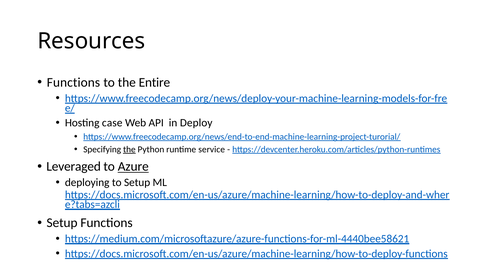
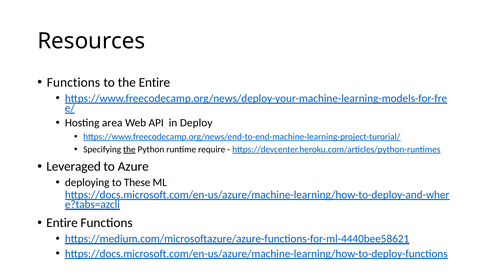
case: case -> area (112, 123)
service: service -> require (212, 149)
Azure underline: present -> none (133, 166)
to Setup: Setup -> These (137, 182)
Setup: Setup -> Entire (62, 223)
